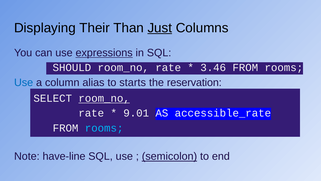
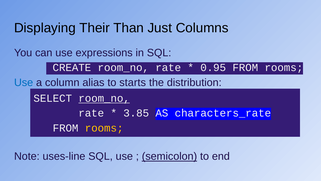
Just underline: present -> none (160, 28)
expressions underline: present -> none (104, 53)
SHOULD: SHOULD -> CREATE (72, 68)
3.46: 3.46 -> 0.95 (213, 68)
reservation: reservation -> distribution (194, 82)
9.01: 9.01 -> 3.85 (136, 113)
accessible_rate: accessible_rate -> characters_rate (223, 113)
rooms colour: light blue -> yellow (104, 128)
have-line: have-line -> uses-line (64, 156)
